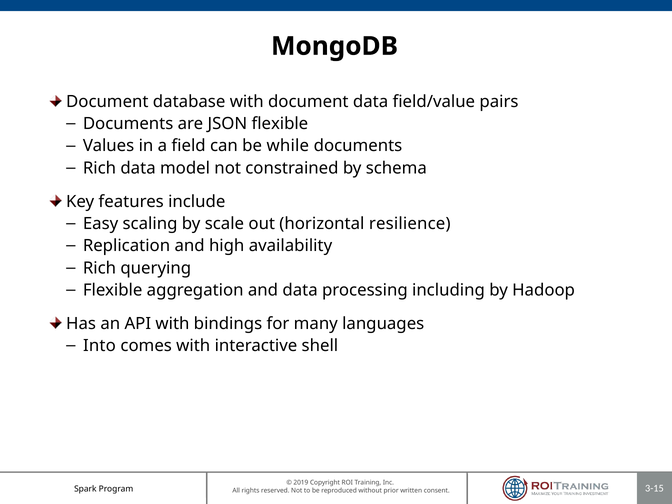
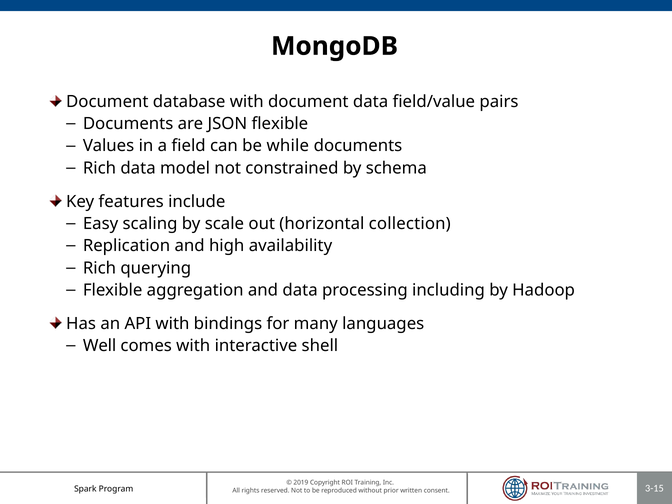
resilience: resilience -> collection (410, 224)
Into: Into -> Well (100, 346)
